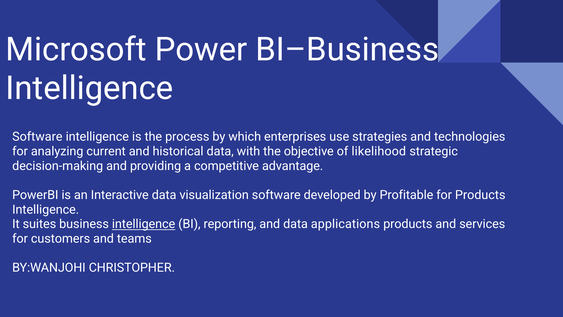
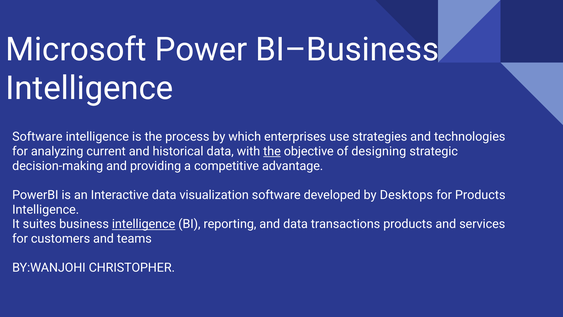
the underline: none -> present (272, 151)
likelihood: likelihood -> designing (379, 151)
Profitable: Profitable -> Desktops (406, 195)
applications: applications -> transactions (346, 224)
